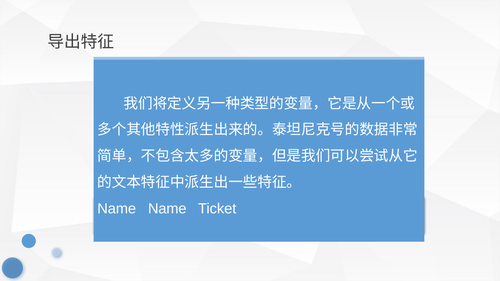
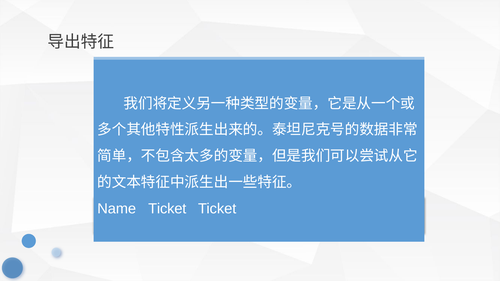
Name Name: Name -> Ticket (167, 209)
